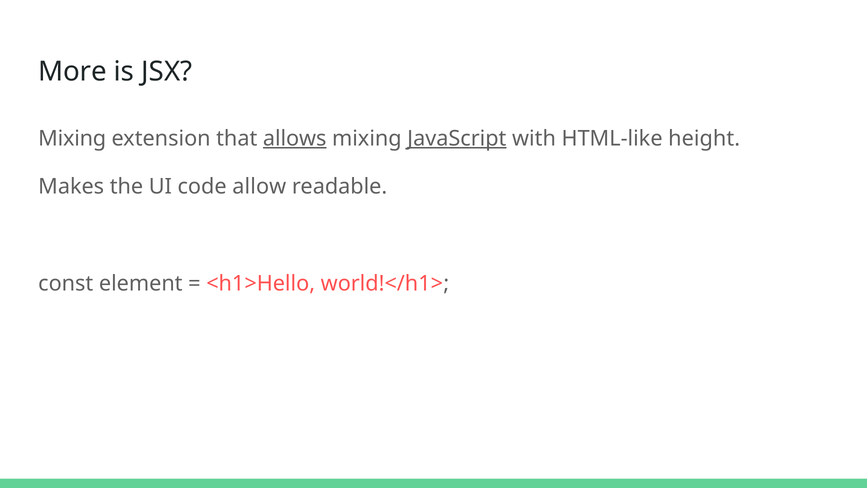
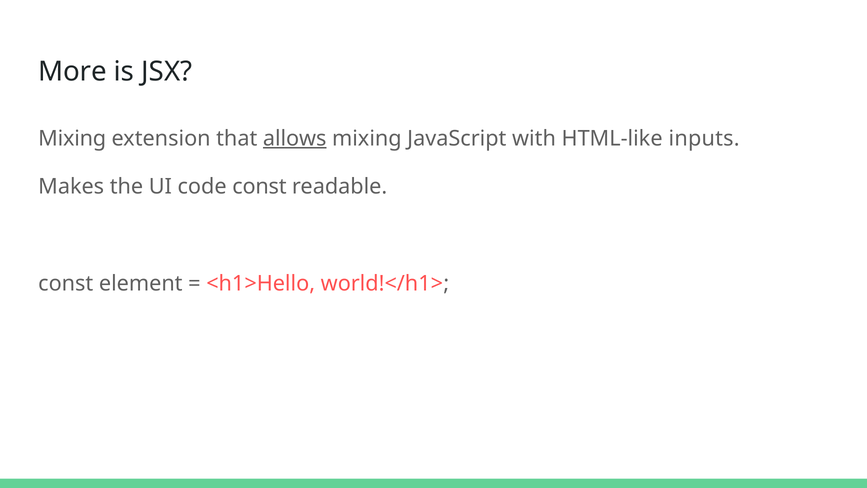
JavaScript underline: present -> none (457, 138)
height: height -> inputs (704, 138)
code allow: allow -> const (259, 187)
